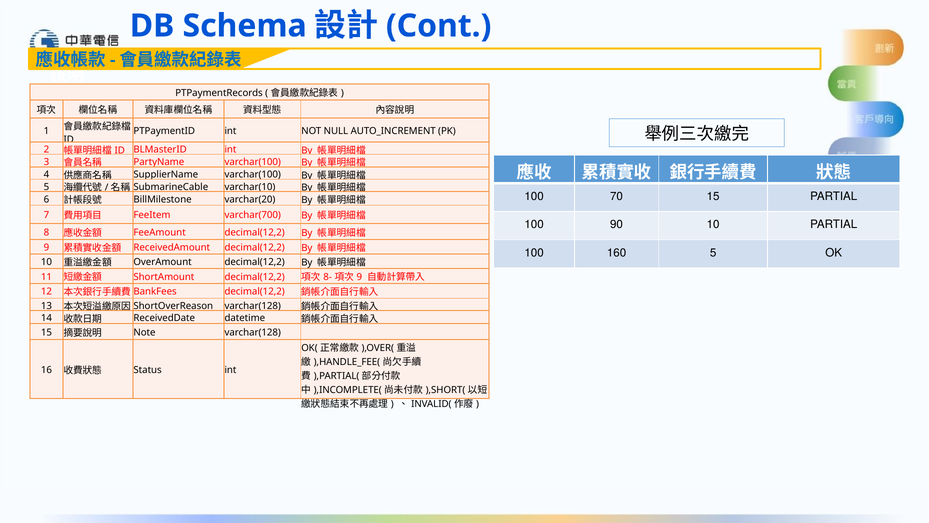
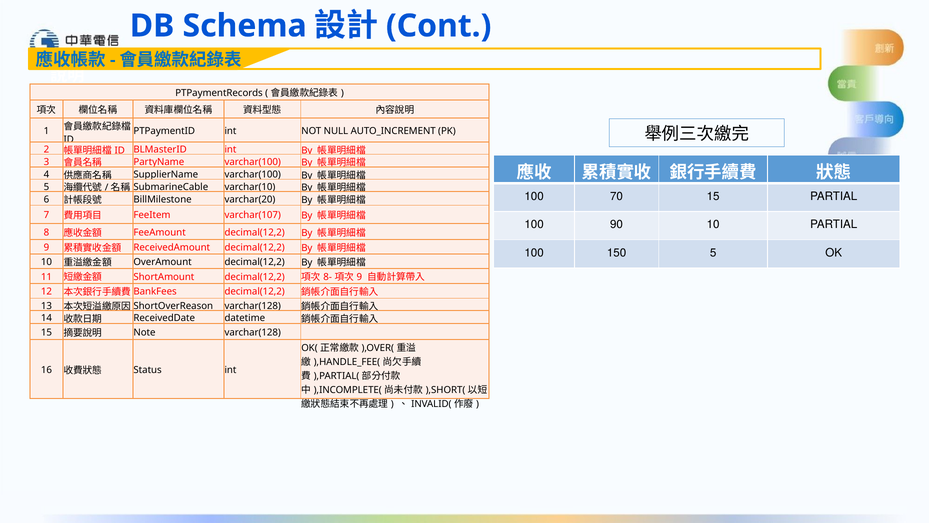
varchar(700: varchar(700 -> varchar(107 (253, 215)
160: 160 -> 150 (617, 253)
